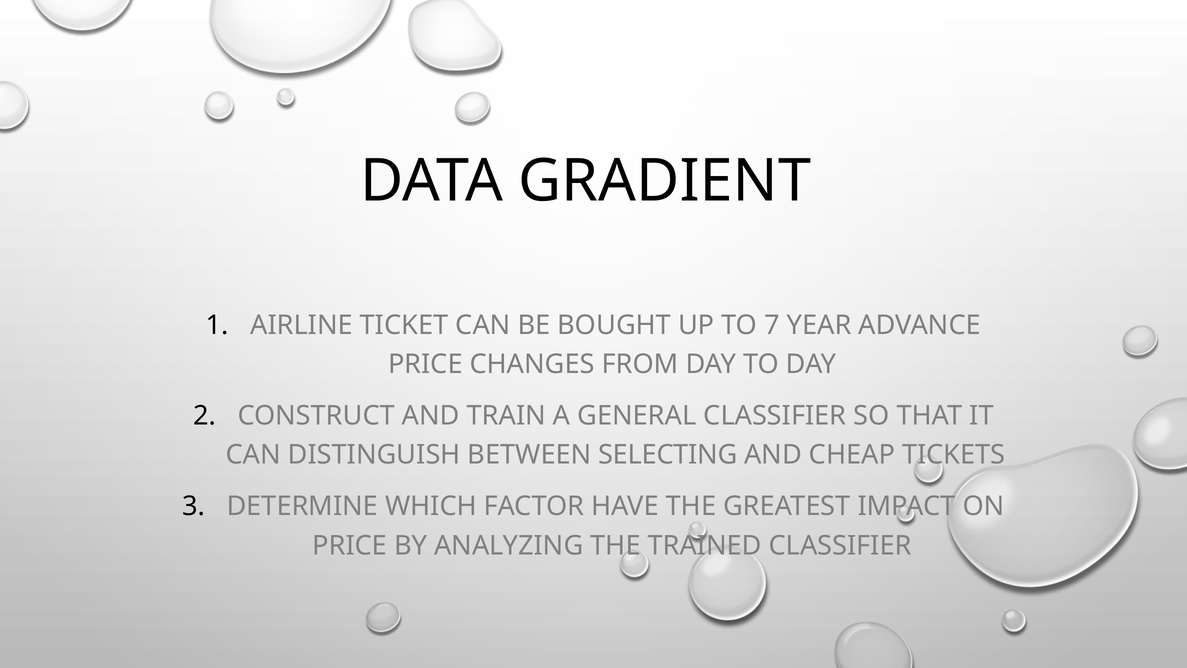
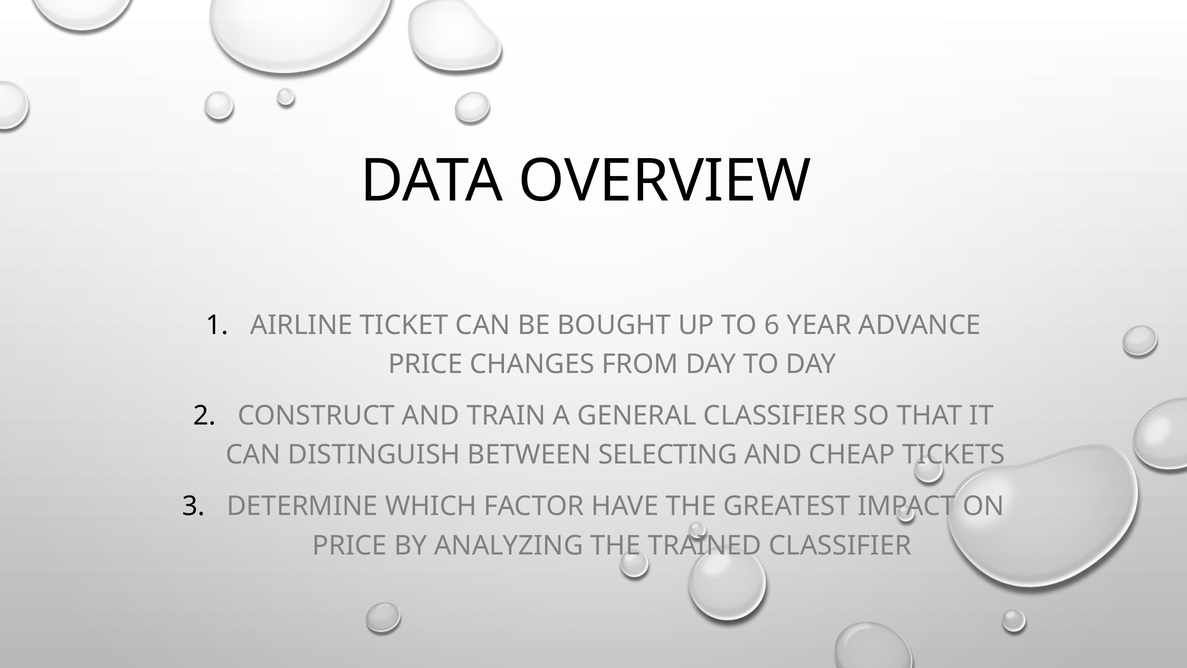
GRADIENT: GRADIENT -> OVERVIEW (665, 181)
7: 7 -> 6 (772, 325)
